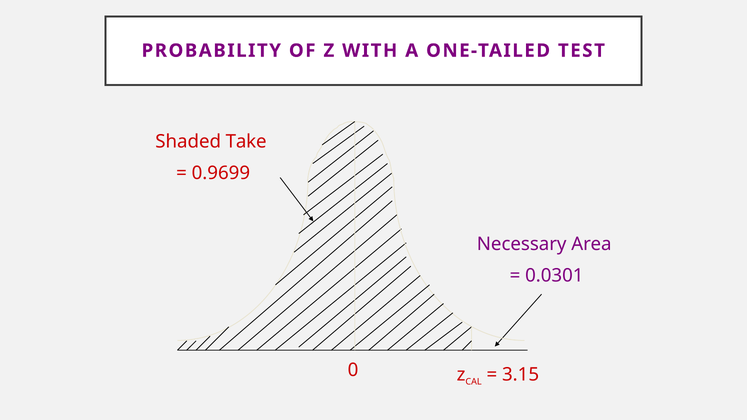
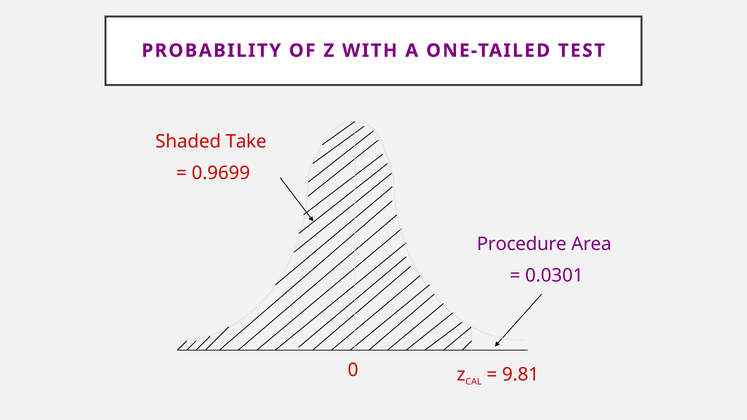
Necessary: Necessary -> Procedure (522, 244)
3.15: 3.15 -> 9.81 (521, 375)
